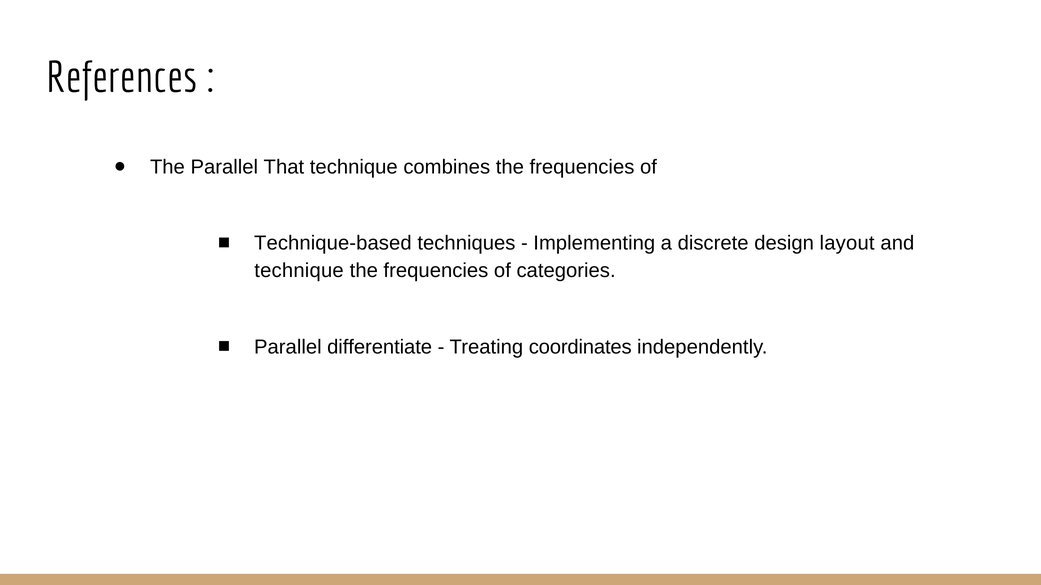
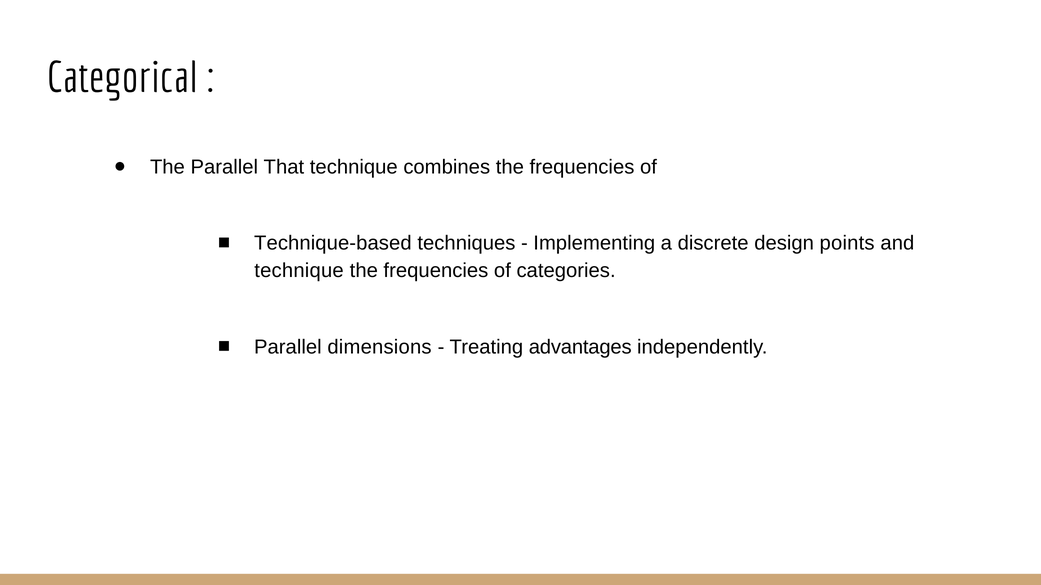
References: References -> Categorical (122, 78)
layout: layout -> points (847, 243)
differentiate: differentiate -> dimensions (380, 347)
coordinates: coordinates -> advantages (580, 347)
